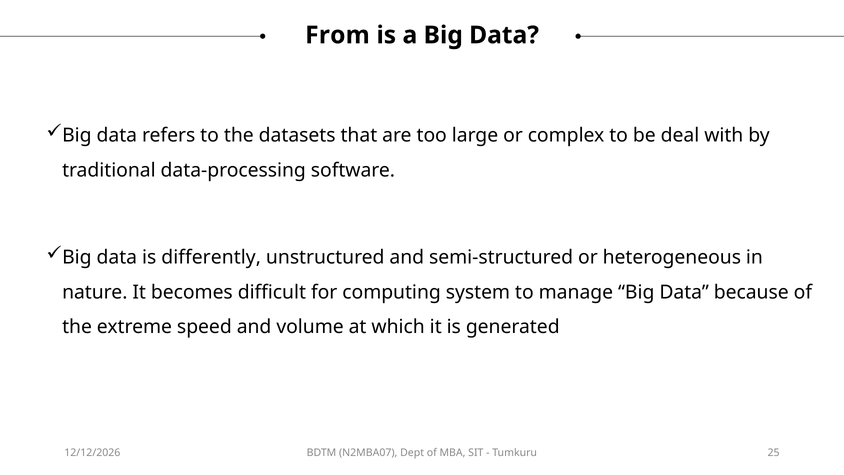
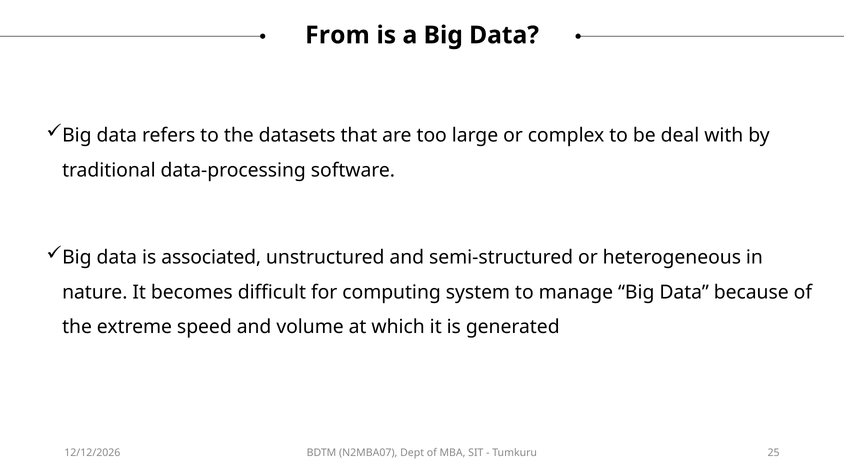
differently: differently -> associated (211, 257)
